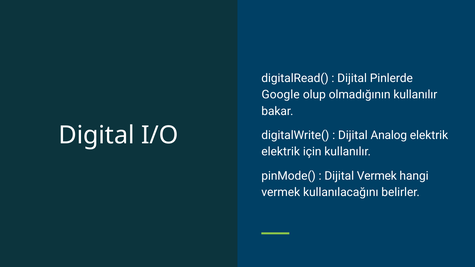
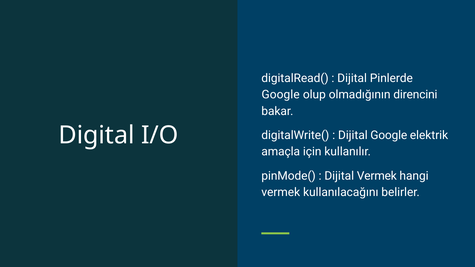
olmadığının kullanılır: kullanılır -> direncini (415, 95)
Dijital Analog: Analog -> Google (389, 135)
elektrik: elektrik -> amaçla (281, 152)
